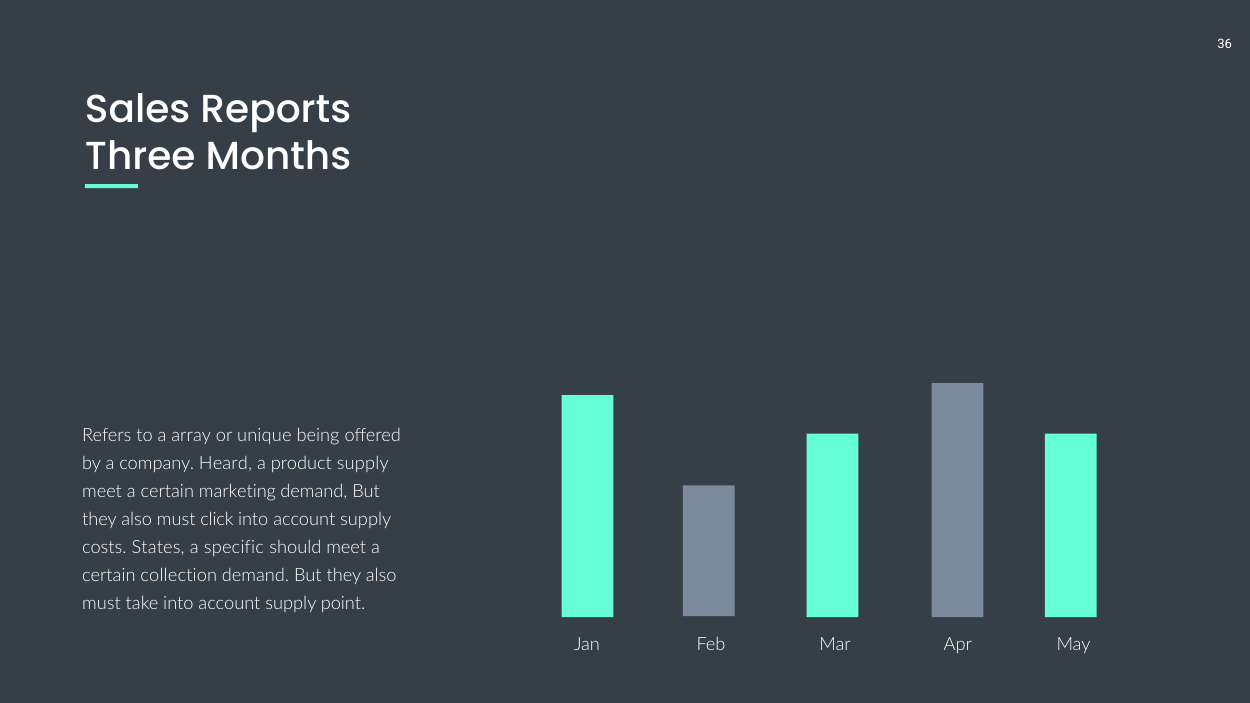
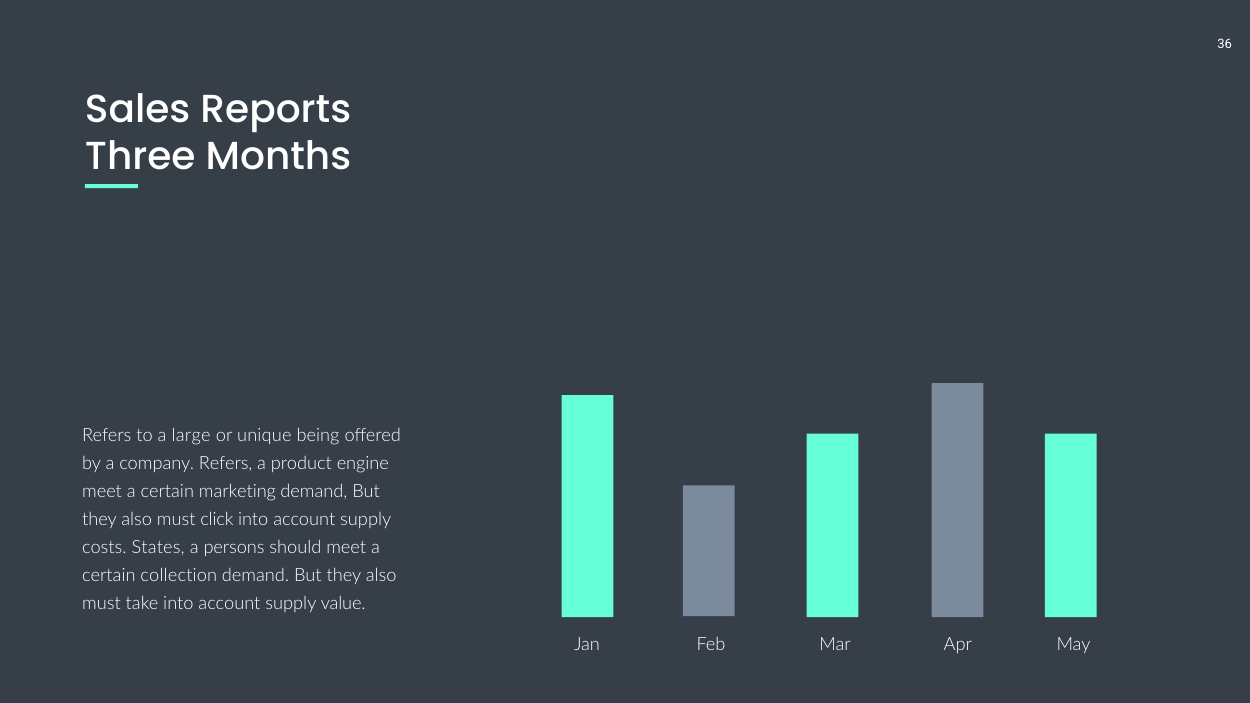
array: array -> large (191, 436)
company Heard: Heard -> Refers (226, 464)
product supply: supply -> engine (363, 464)
specific: specific -> persons (234, 548)
point: point -> value (343, 604)
